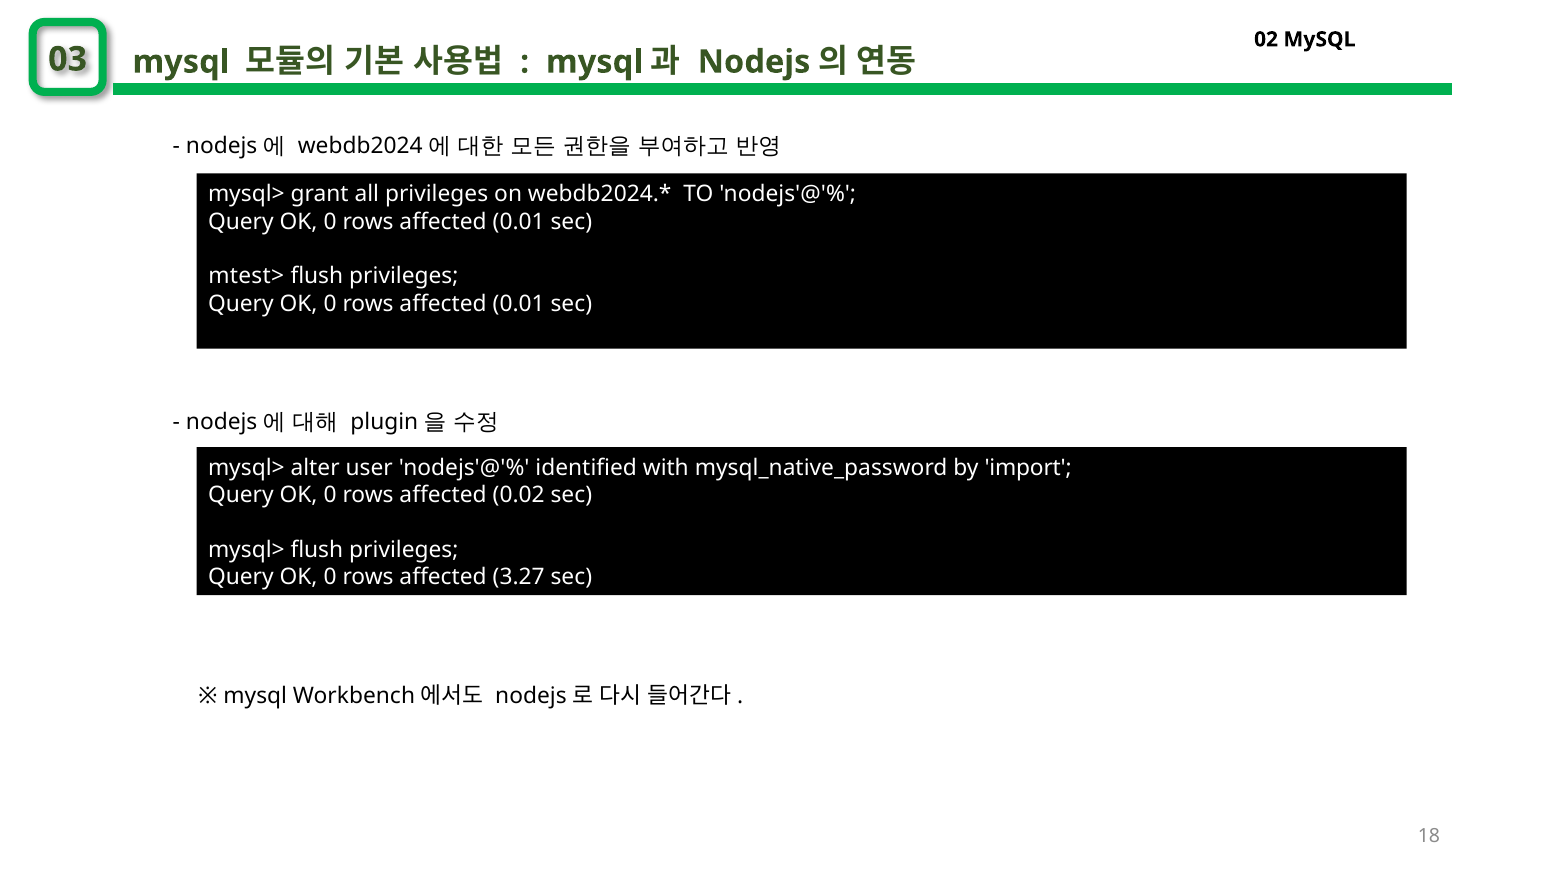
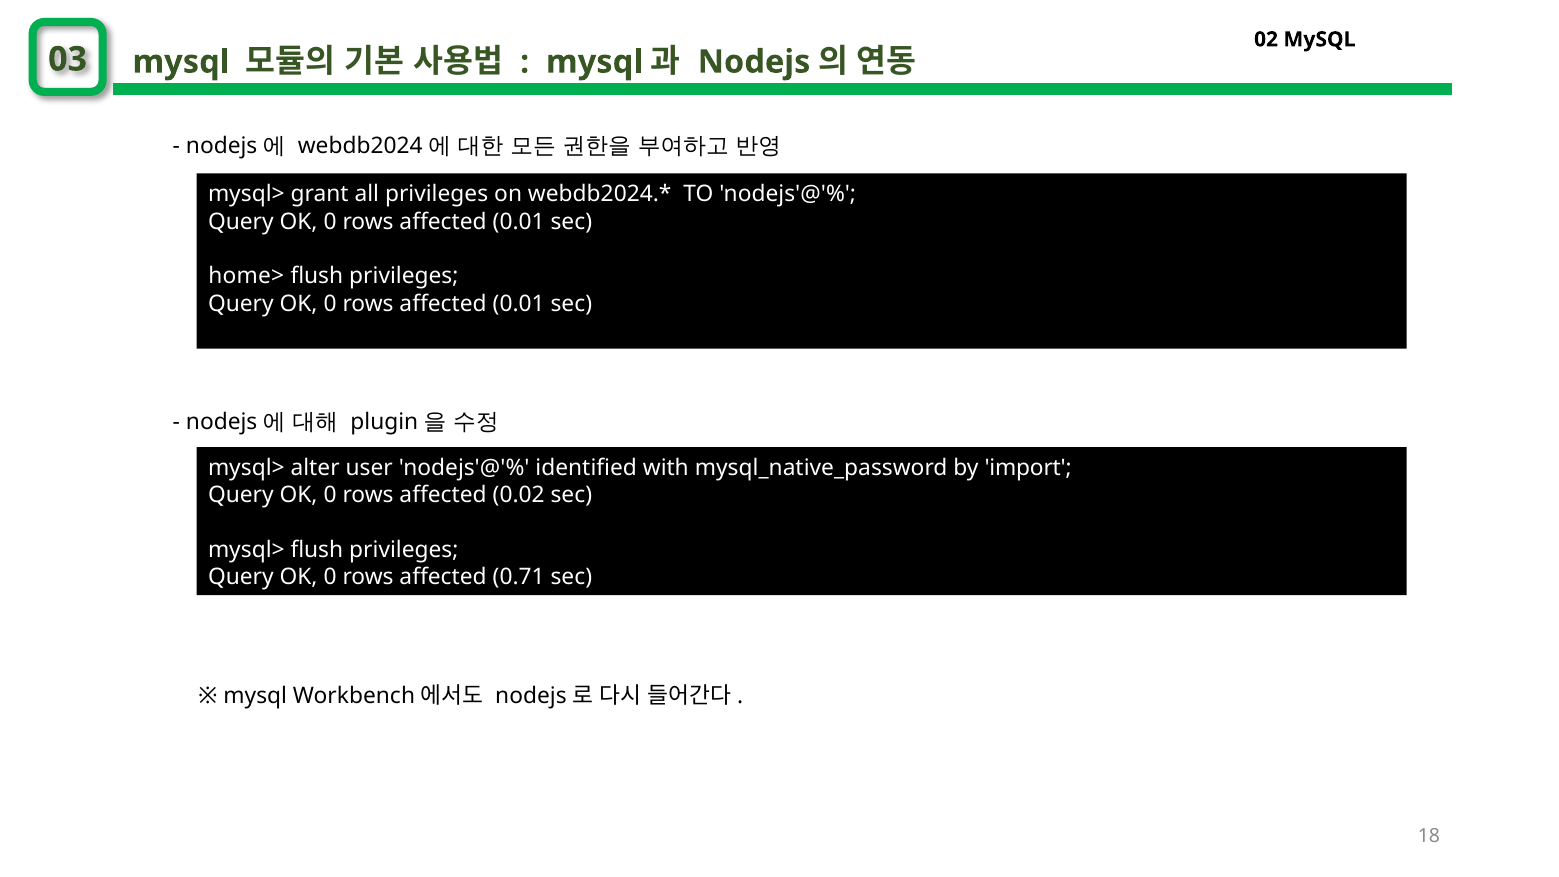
mtest>: mtest> -> home> (246, 276)
3.27: 3.27 -> 0.71 (519, 577)
